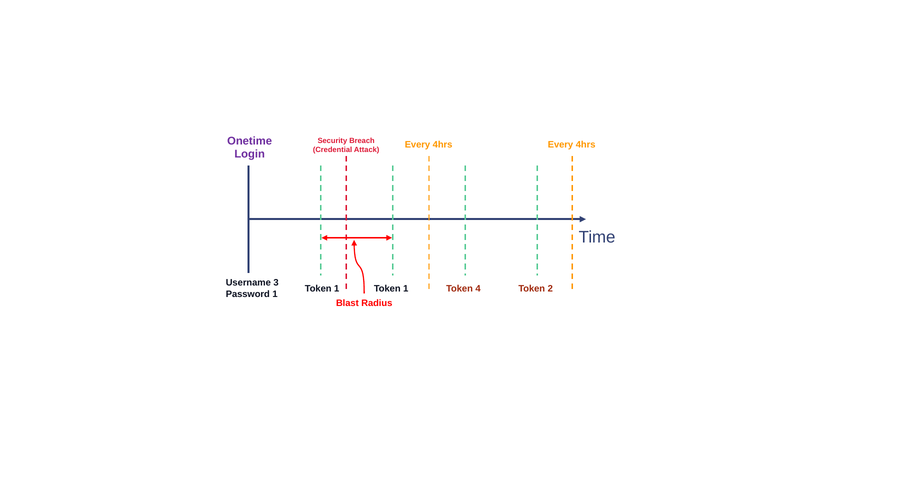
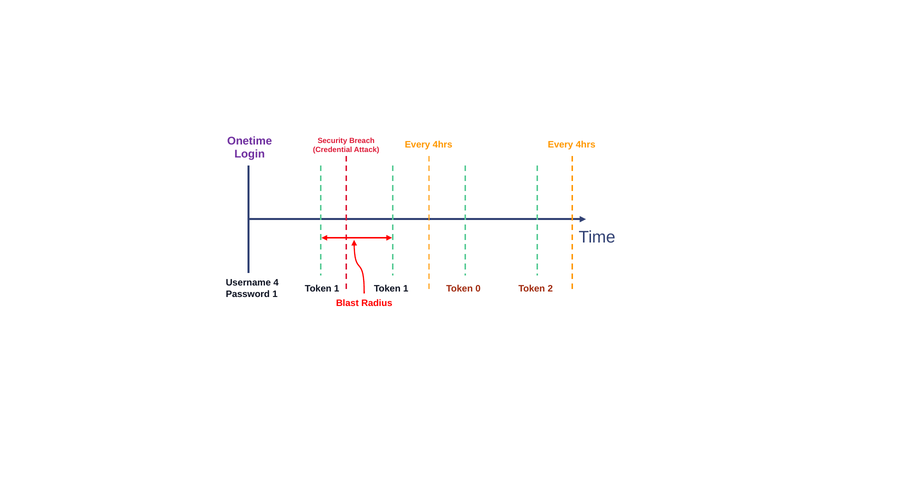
3: 3 -> 4 (276, 283)
4: 4 -> 0 (478, 289)
